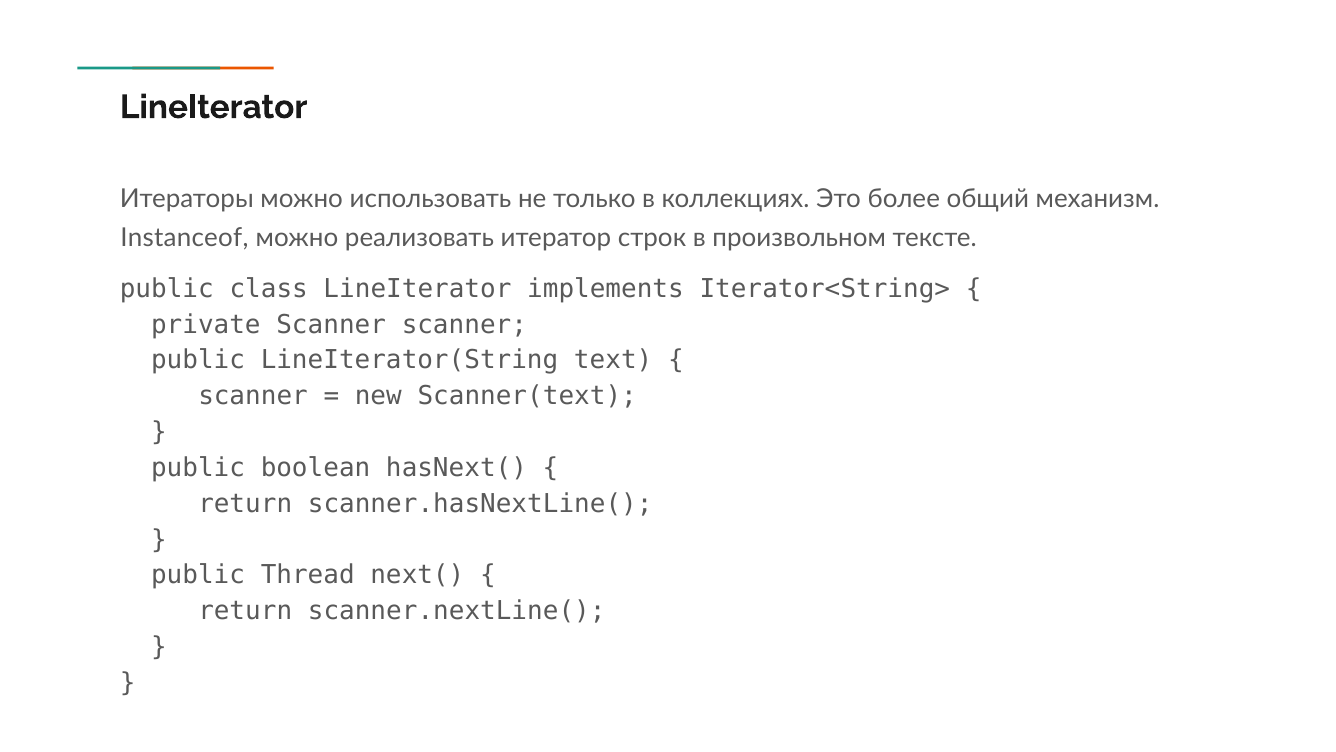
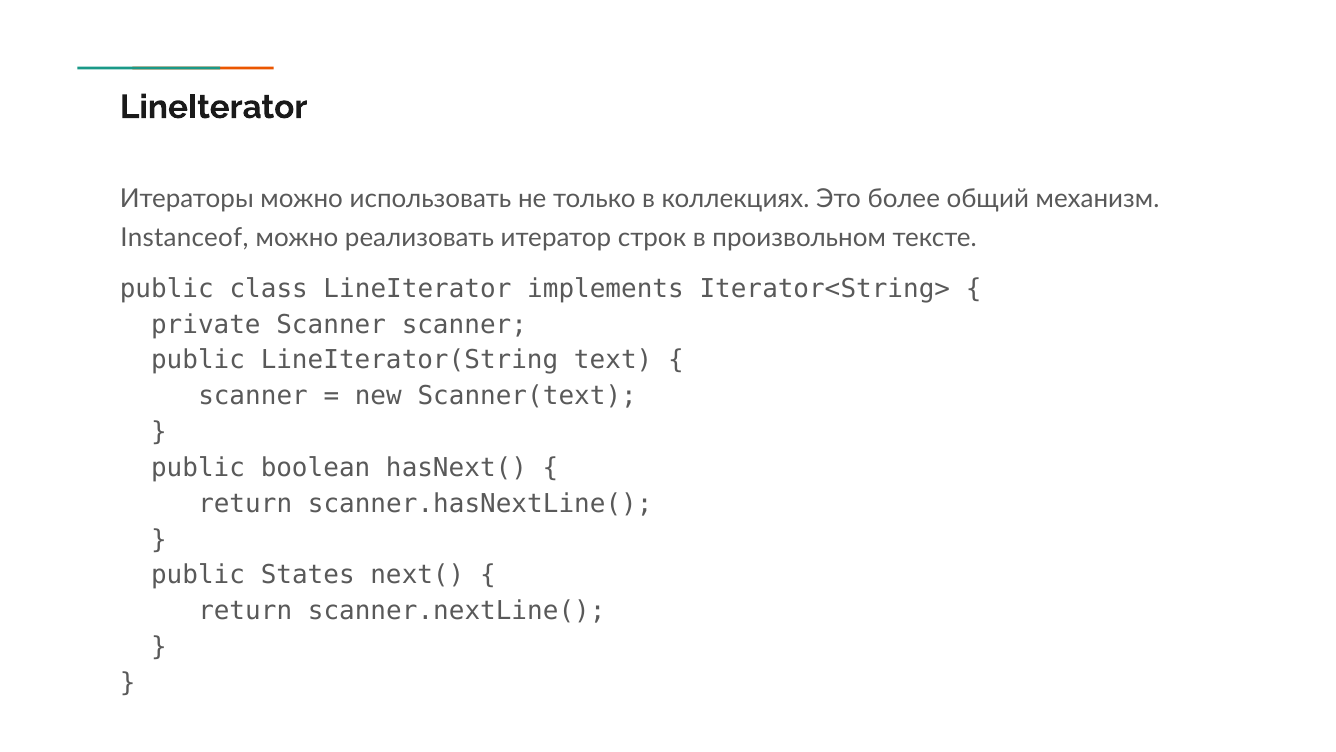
Thread: Thread -> States (308, 575)
